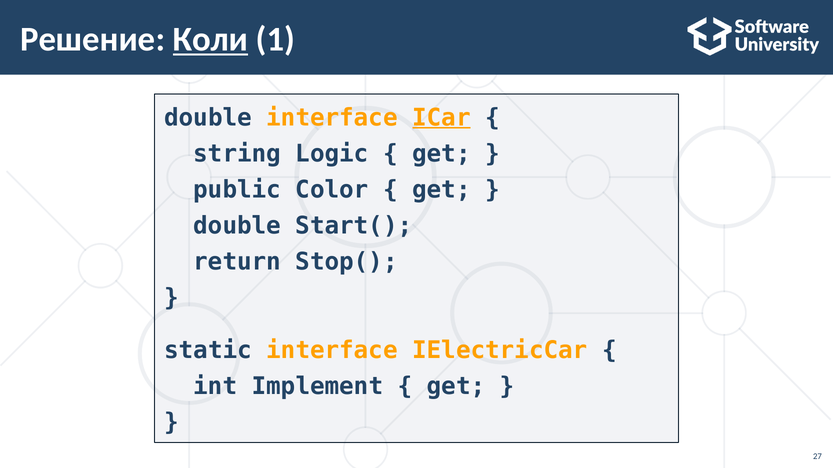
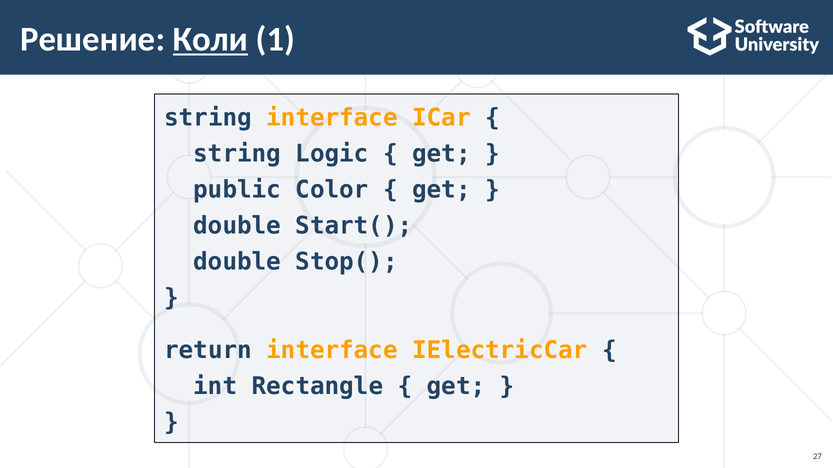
double: double -> string (208, 118)
ICar underline: present -> none (441, 118)
return: return -> double (237, 262)
static: static -> return (208, 351)
Implement: Implement -> Rectangle (317, 387)
